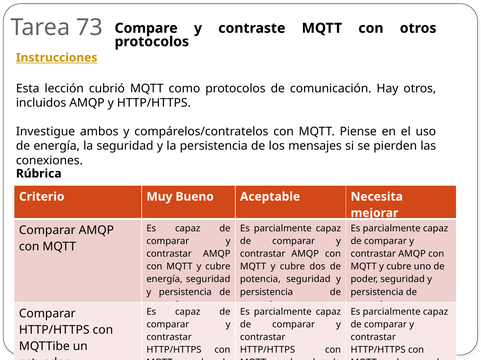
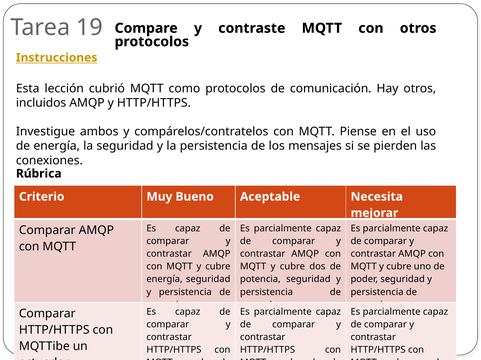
73: 73 -> 19 (90, 27)
